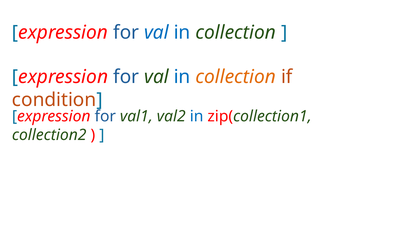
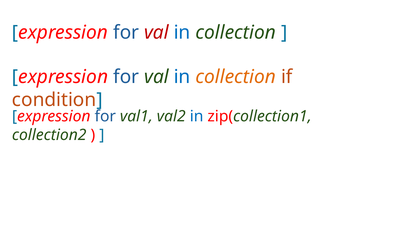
val colour: blue -> red (156, 32)
